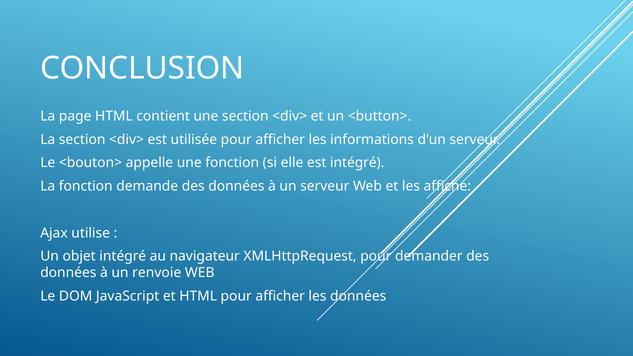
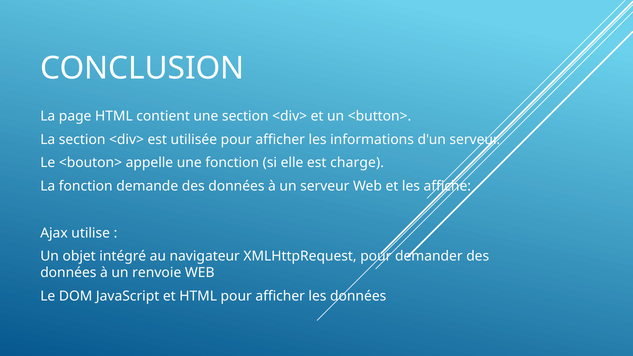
est intégré: intégré -> charge (357, 163)
